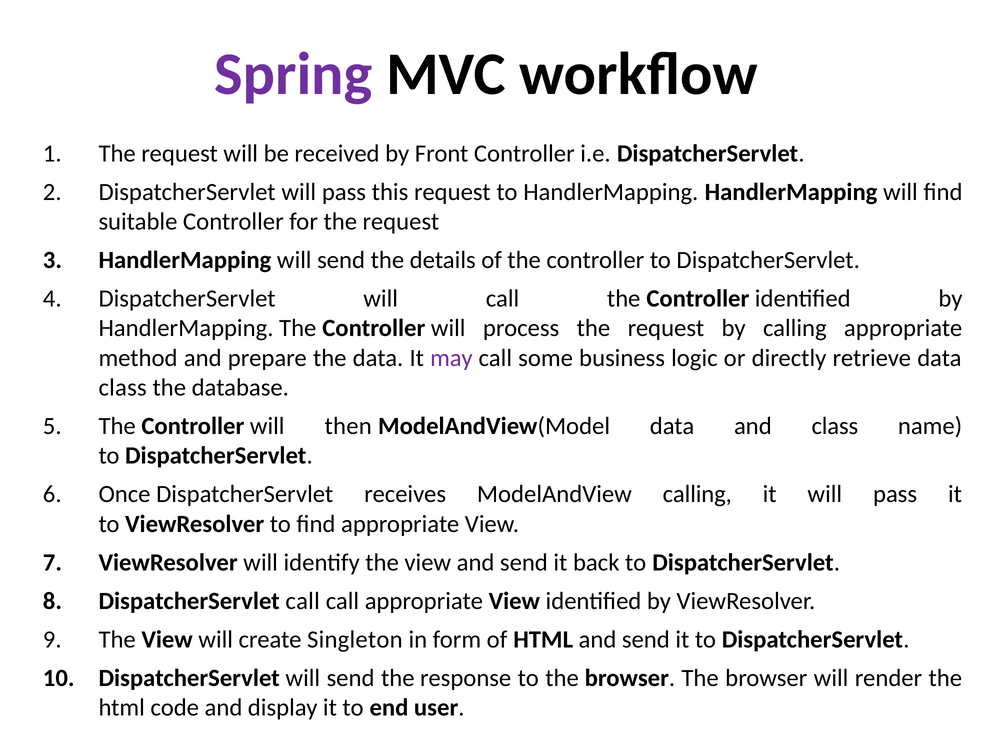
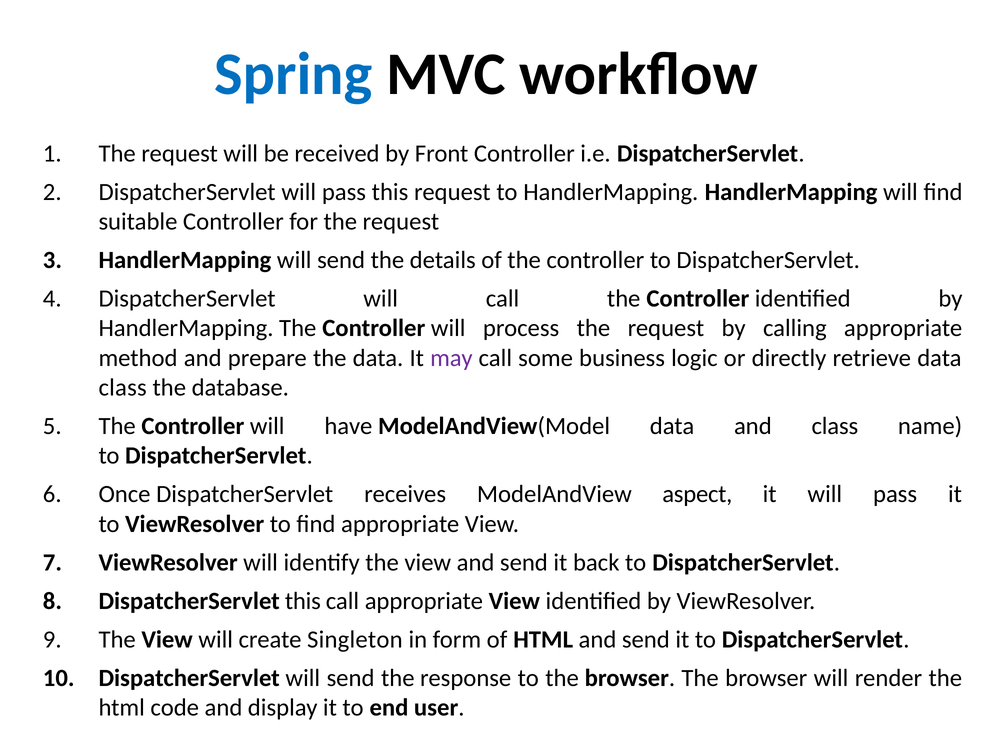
Spring colour: purple -> blue (293, 74)
then: then -> have (348, 426)
ModelAndView calling: calling -> aspect (697, 494)
DispatcherServlet call: call -> this (303, 601)
